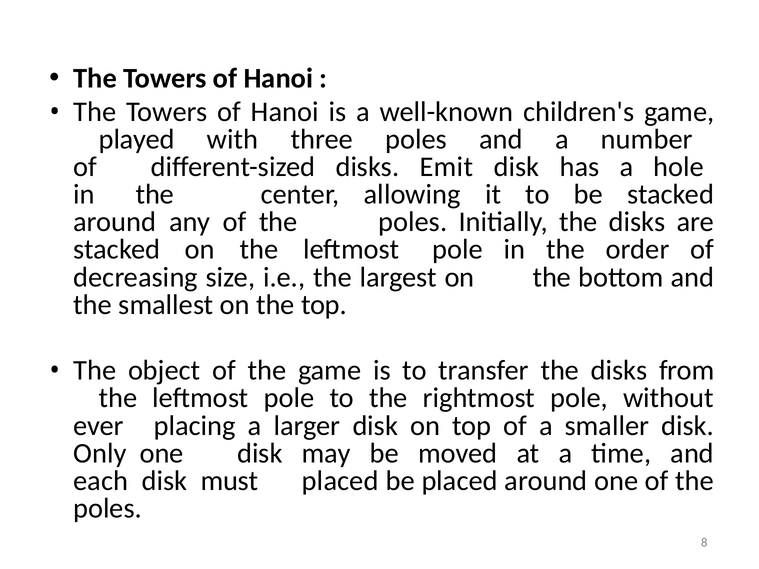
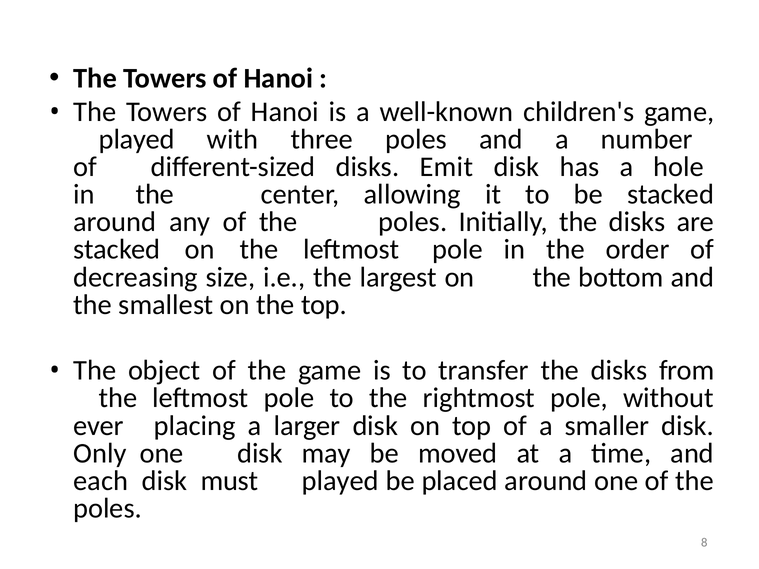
must placed: placed -> played (340, 481)
